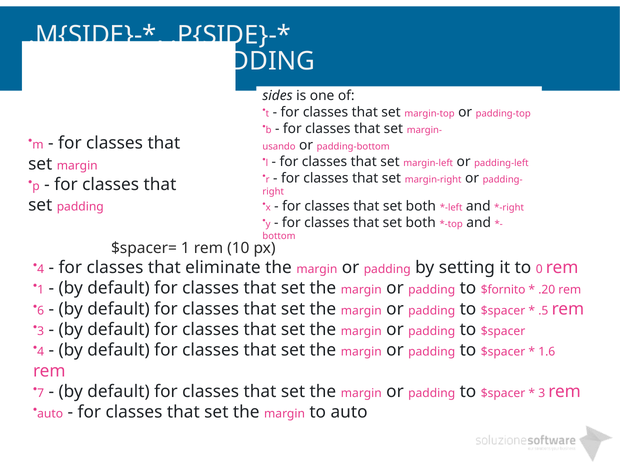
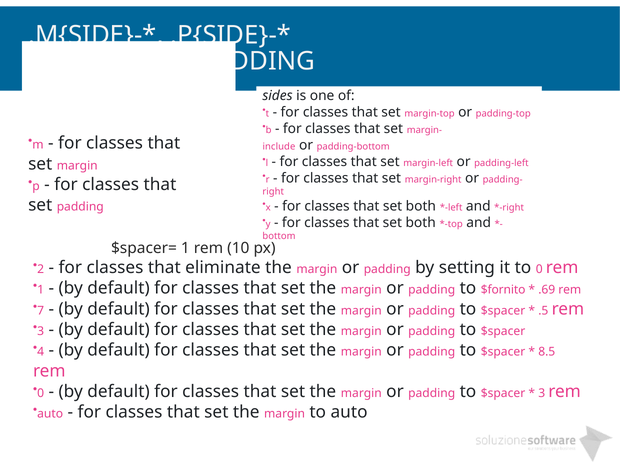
usando: usando -> include (279, 146)
4: 4 -> 2 (41, 269)
.20: .20 -> .69 (547, 290)
6: 6 -> 7 (41, 311)
1.6: 1.6 -> 8.5 (547, 352)
7: 7 -> 0 (41, 393)
